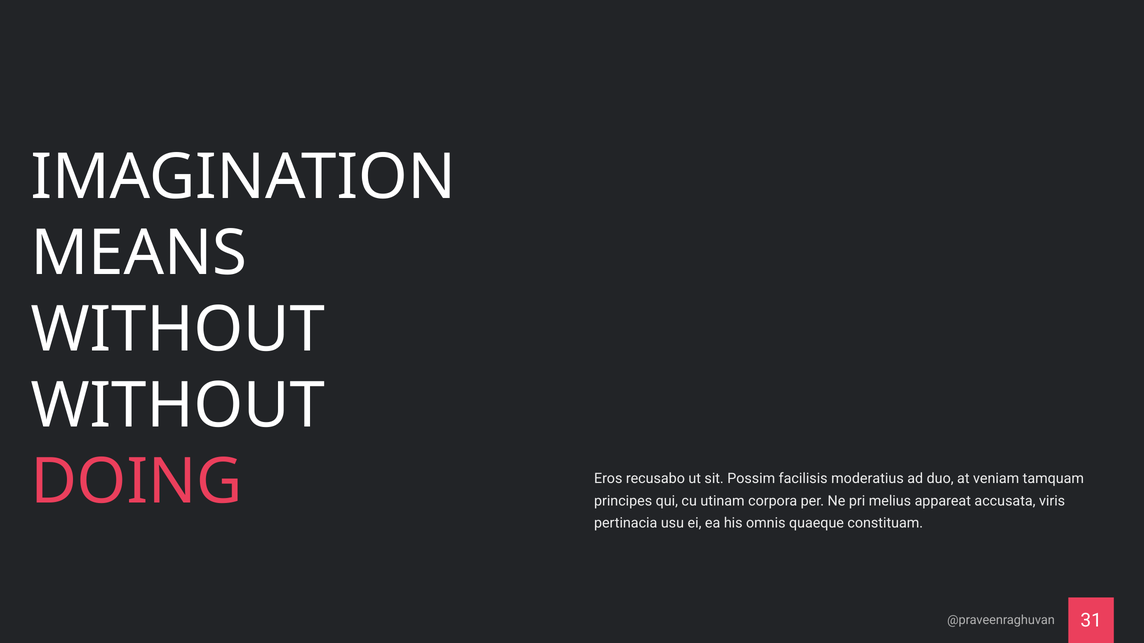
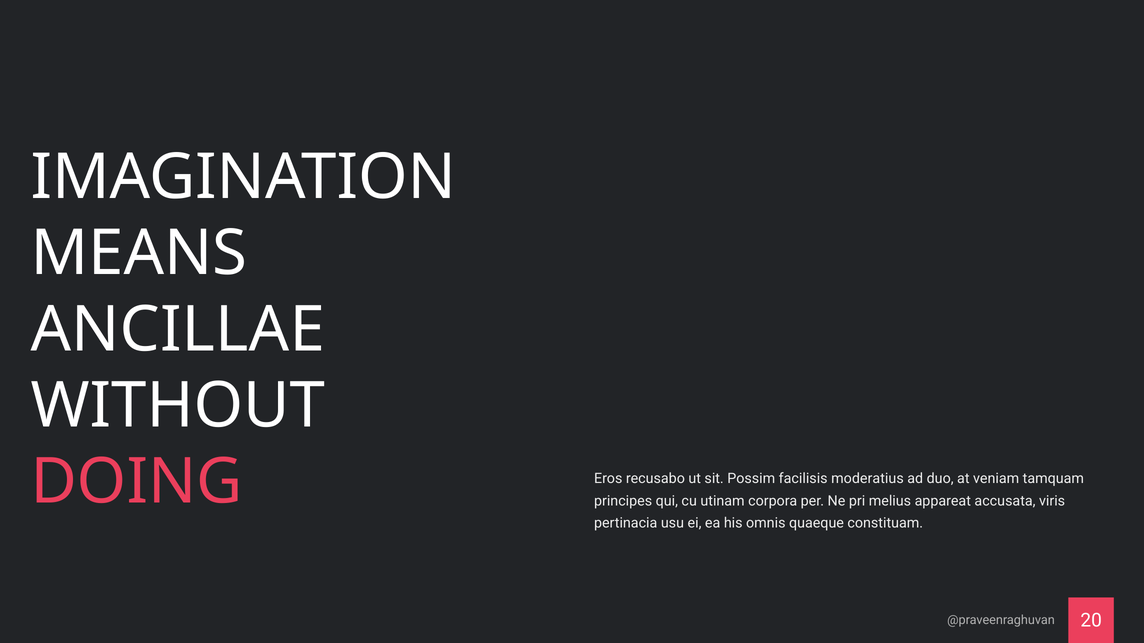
WITHOUT: WITHOUT -> ANCILLAE (178, 330)
31: 31 -> 20 (1091, 621)
